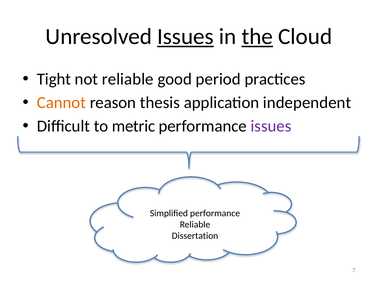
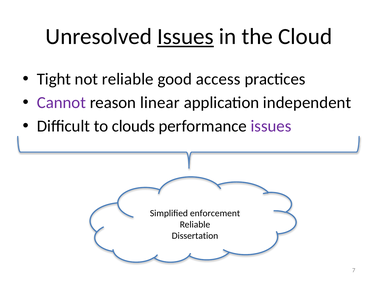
the underline: present -> none (257, 37)
period: period -> access (218, 79)
Cannot colour: orange -> purple (61, 103)
thesis: thesis -> linear (160, 103)
metric: metric -> clouds (133, 126)
Simplified performance: performance -> enforcement (215, 214)
